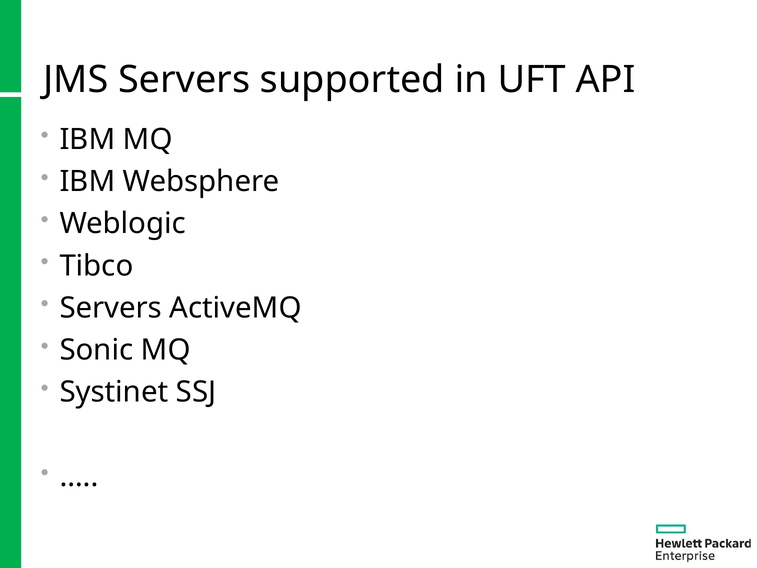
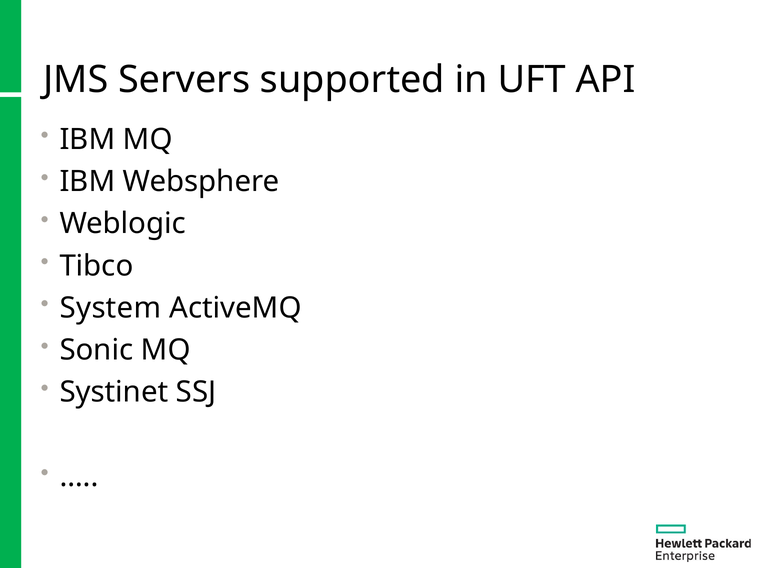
Servers: Servers -> System (111, 308)
